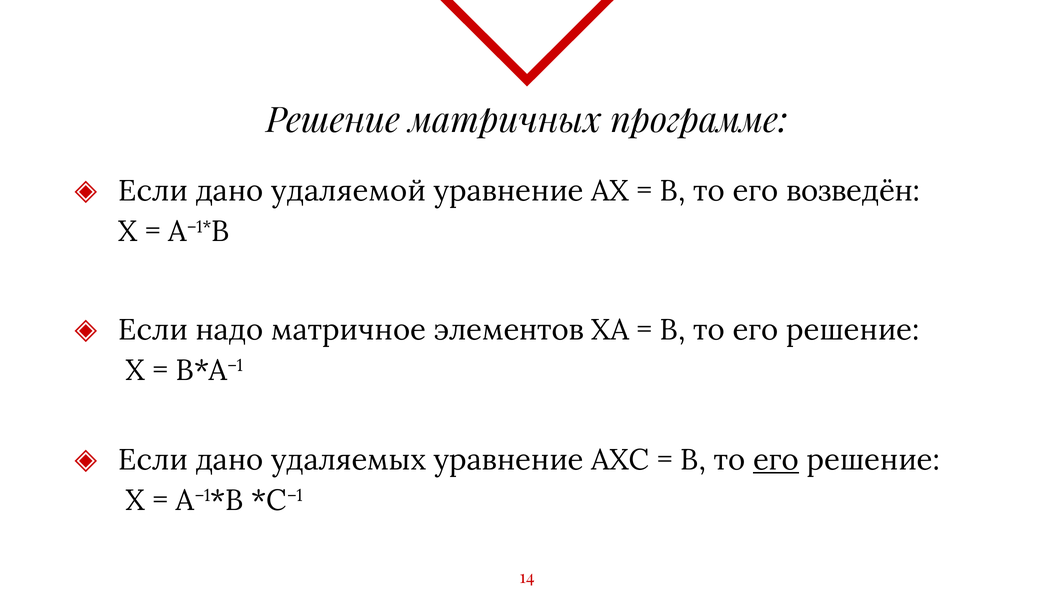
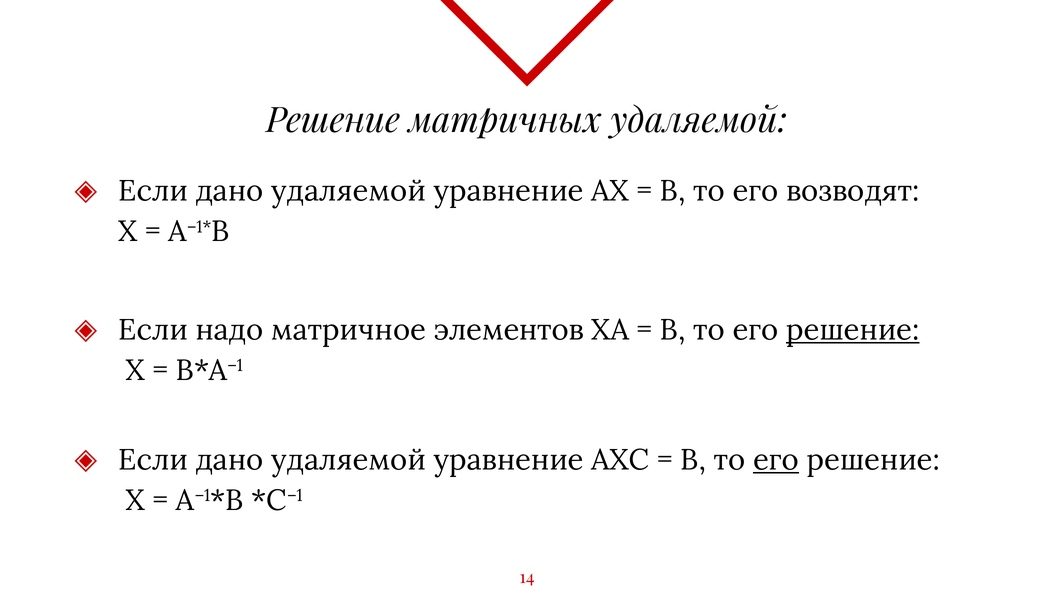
матричных программе: программе -> удаляемой (699, 121)
возведён: возведён -> возводят (853, 191)
решение underline: none -> present (853, 330)
удаляемых: удаляемых -> удаляемой (349, 460)
